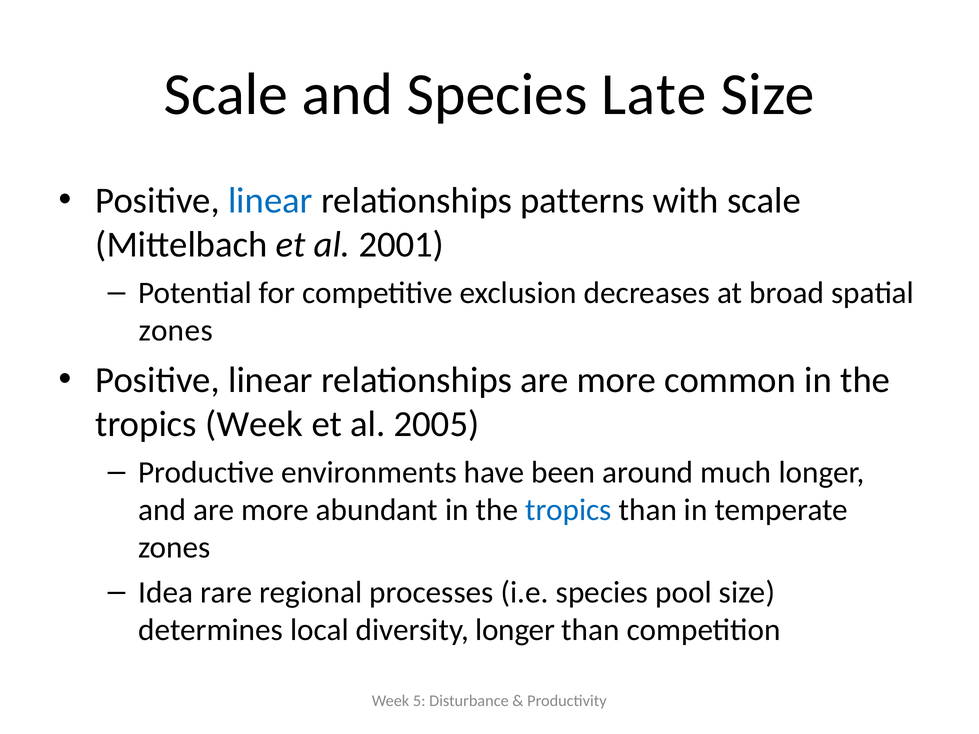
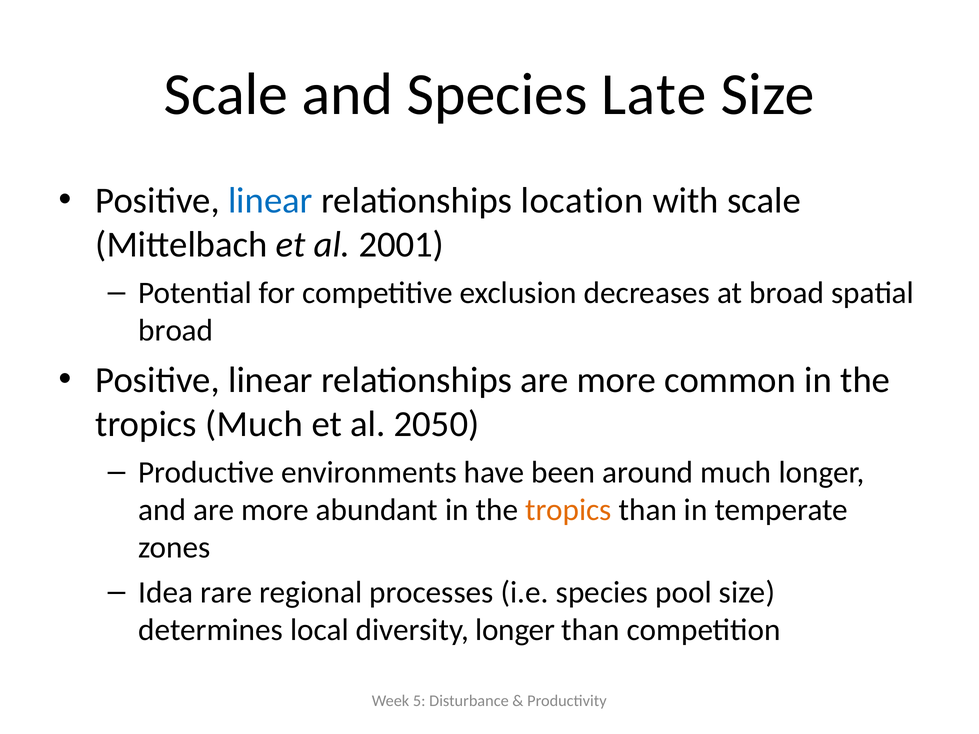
patterns: patterns -> location (582, 201)
zones: zones -> broad (176, 330)
tropics Week: Week -> Much (254, 424)
2005: 2005 -> 2050 (437, 424)
tropics colour: blue -> orange (568, 510)
